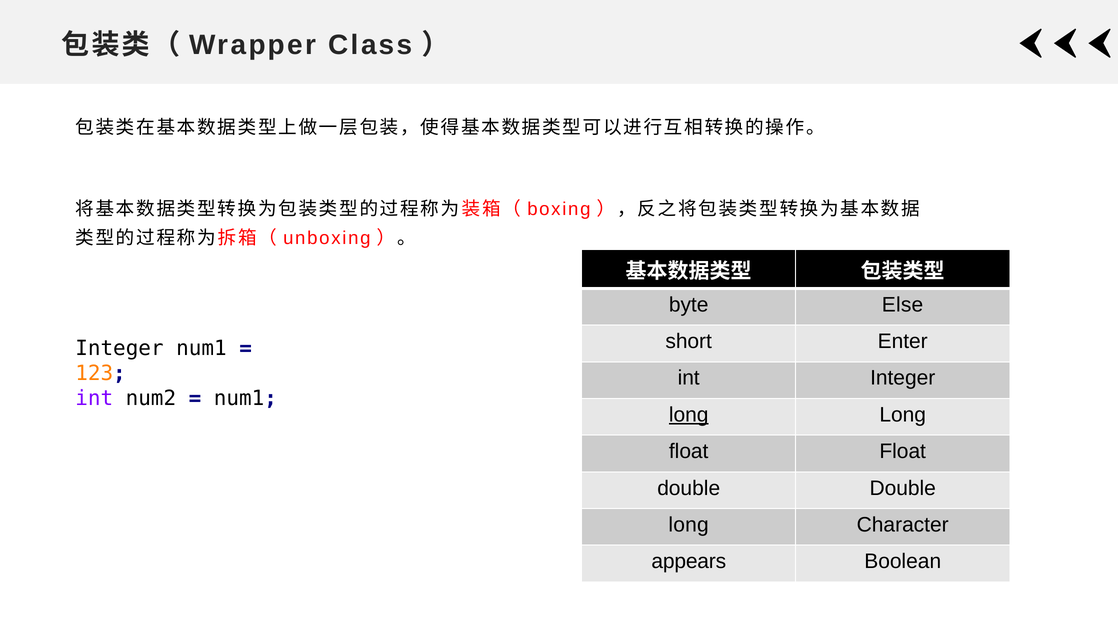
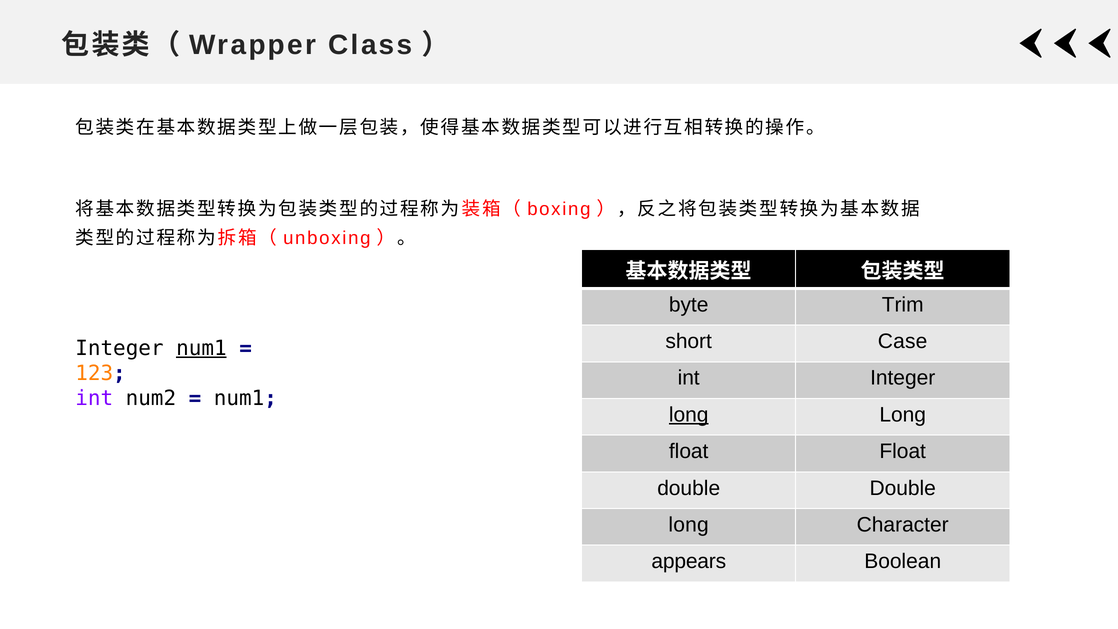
Else: Else -> Trim (903, 305)
Enter: Enter -> Case (903, 341)
num1 underline: none -> present (201, 348)
